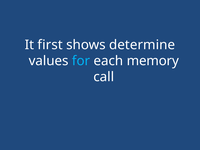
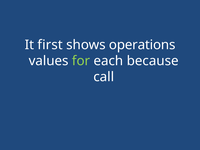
determine: determine -> operations (142, 45)
for colour: light blue -> light green (81, 61)
memory: memory -> because (153, 61)
